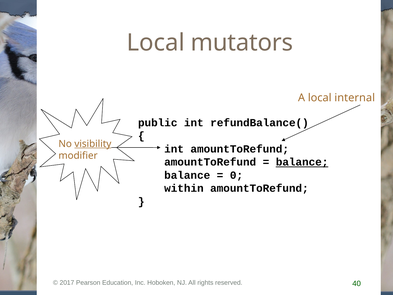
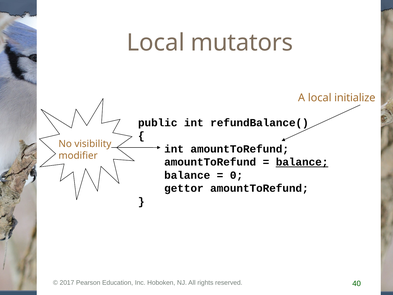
internal: internal -> initialize (355, 98)
visibility underline: present -> none (93, 144)
within: within -> gettor (184, 188)
